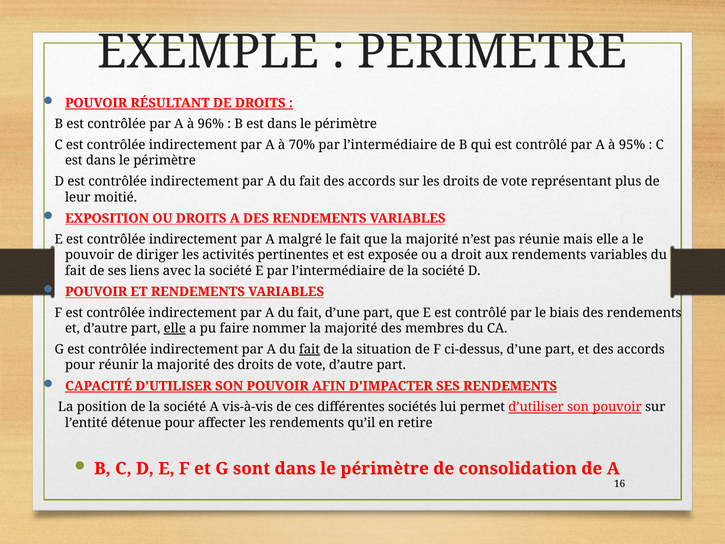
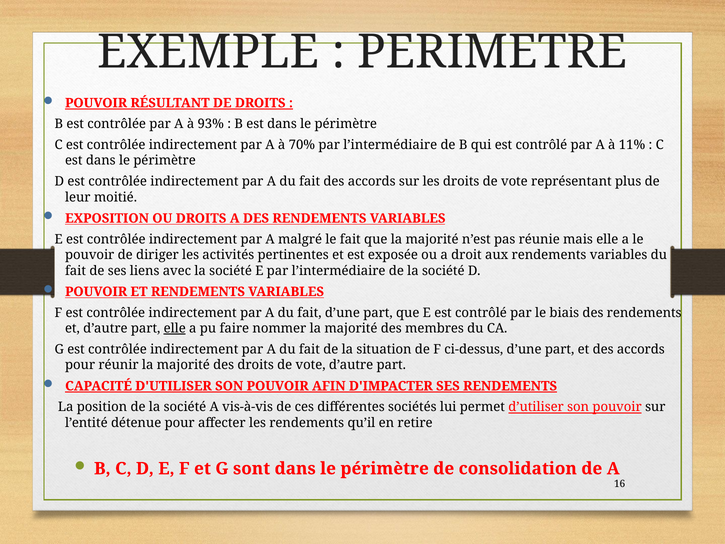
96%: 96% -> 93% (211, 124)
95%: 95% -> 11% (632, 145)
fait underline: present -> none (309, 349)
